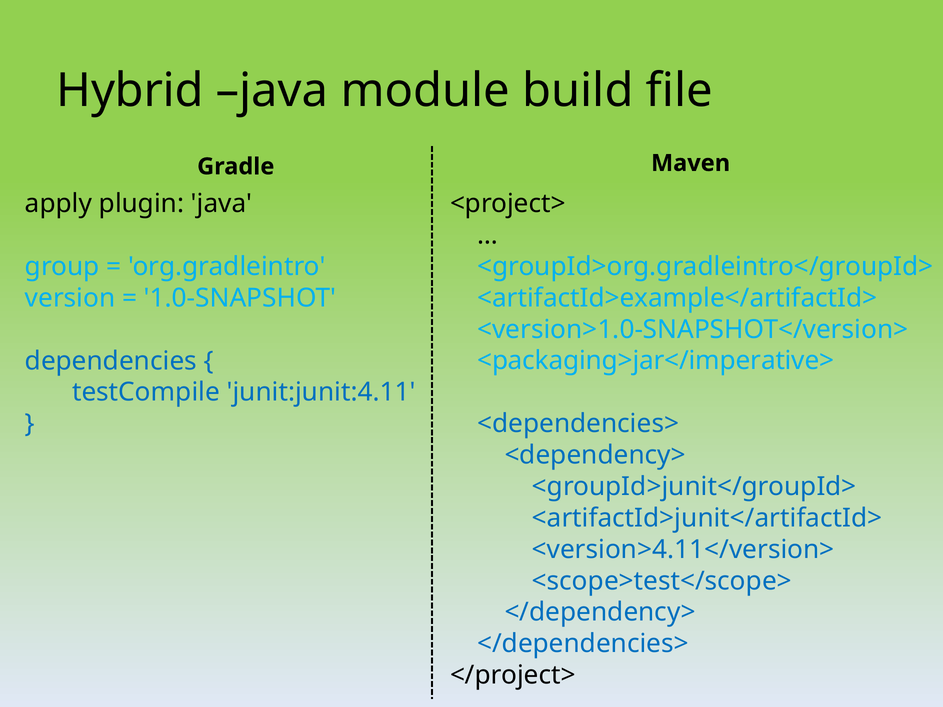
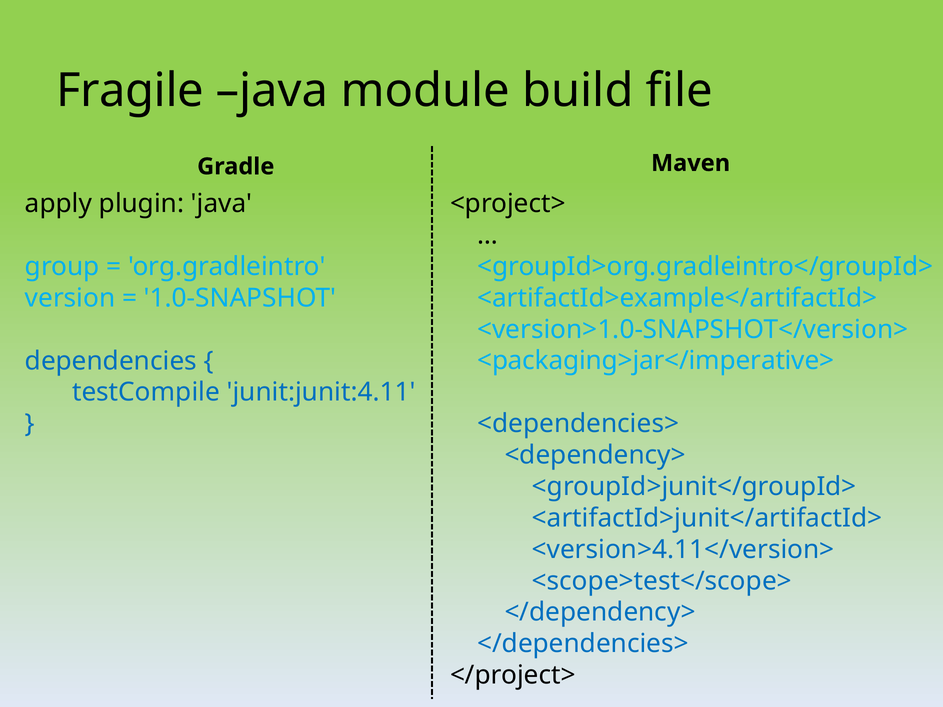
Hybrid: Hybrid -> Fragile (130, 91)
